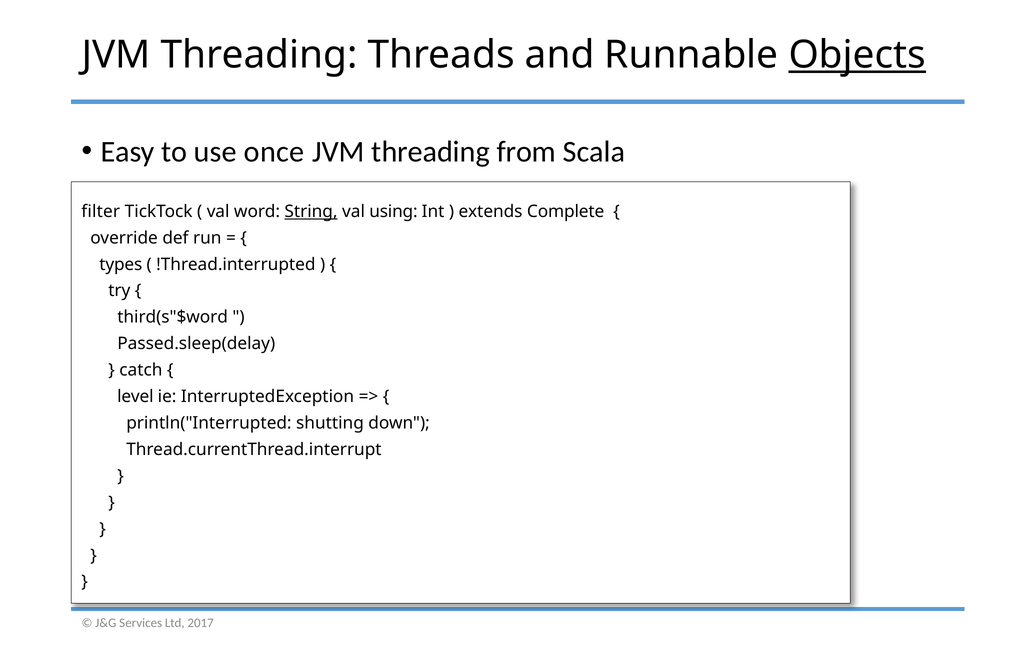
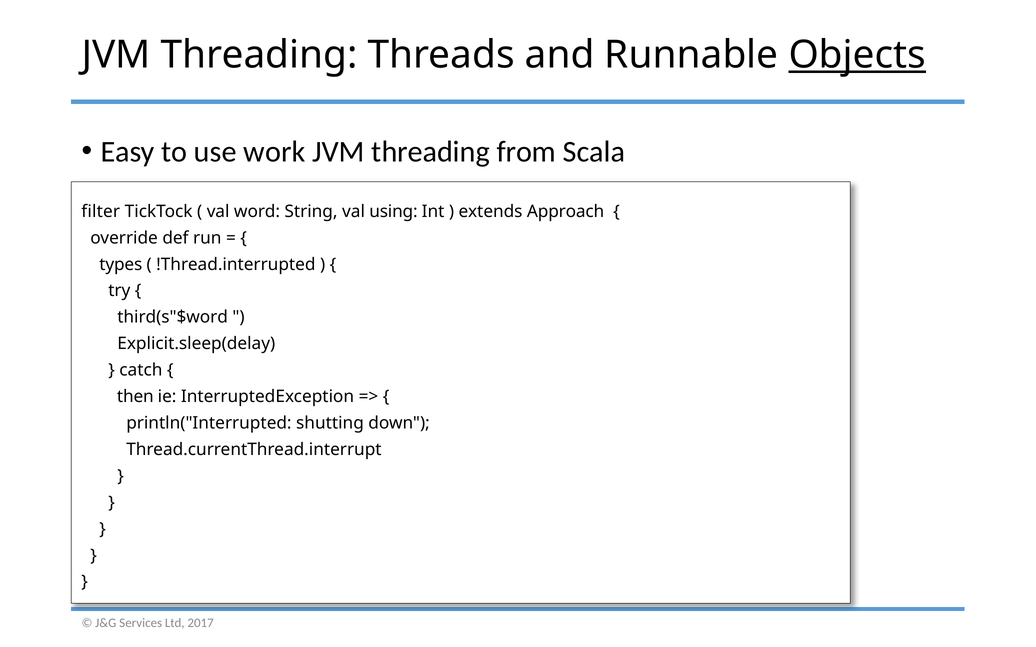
once: once -> work (274, 152)
String underline: present -> none (311, 212)
Complete: Complete -> Approach (566, 212)
Passed.sleep(delay: Passed.sleep(delay -> Explicit.sleep(delay (196, 344)
level: level -> then (135, 397)
